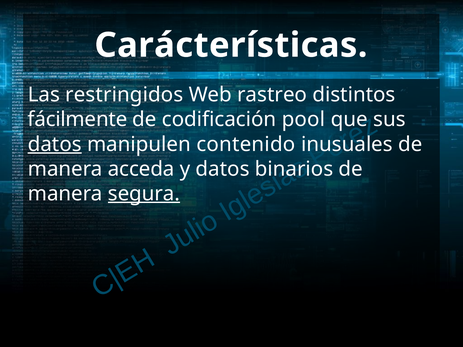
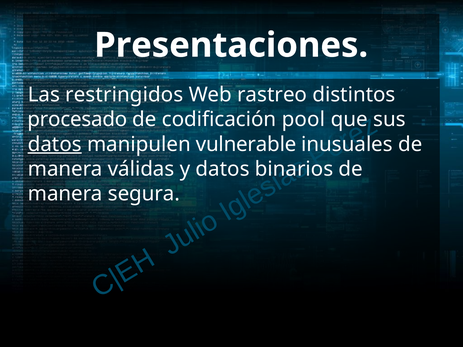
Carácterísticas: Carácterísticas -> Presentaciones (231, 45)
fácilmente: fácilmente -> procesado (77, 120)
contenido: contenido -> vulnerable (246, 144)
acceda: acceda -> válidas (141, 169)
segura underline: present -> none (144, 194)
